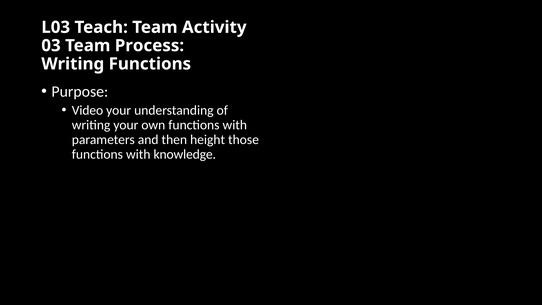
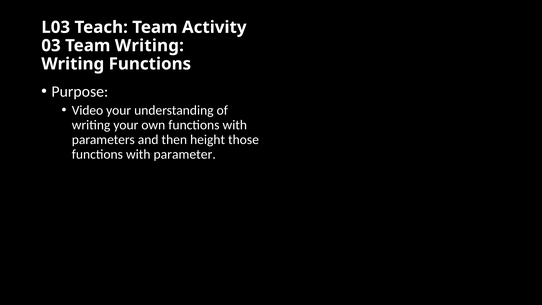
Team Process: Process -> Writing (149, 46)
knowledge: knowledge -> parameter (185, 154)
